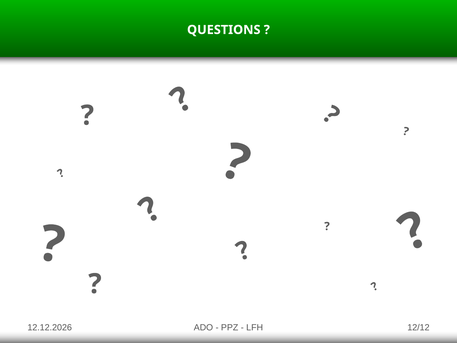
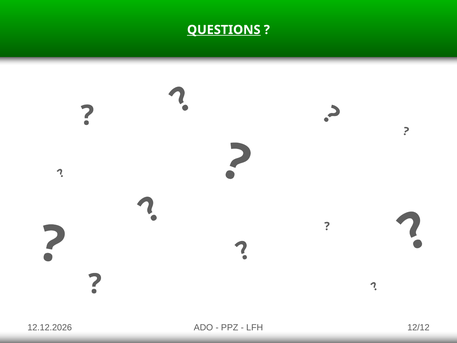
QUESTIONS underline: none -> present (224, 30)
